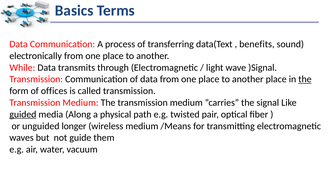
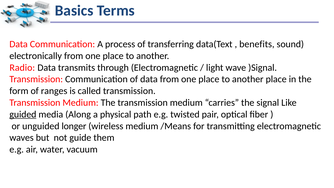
While: While -> Radio (22, 67)
the underline: present -> none (305, 79)
offices: offices -> ranges (54, 91)
